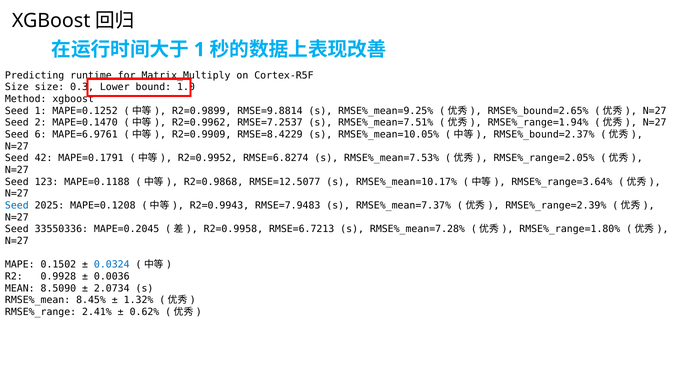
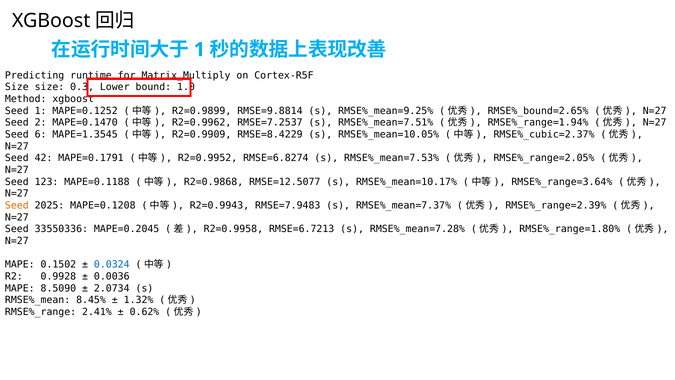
MAPE=6.9761: MAPE=6.9761 -> MAPE=1.3545 (85, 134)
RMSE%_bound=2.37%: RMSE%_bound=2.37% -> RMSE%_cubic=2.37% (544, 134)
Seed colour: blue -> orange (17, 205)
MEAN: MEAN -> MAPE (20, 288)
